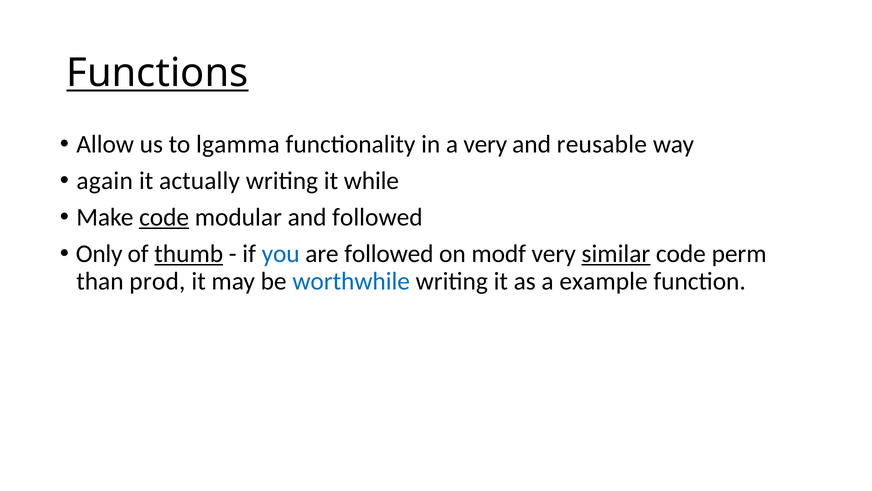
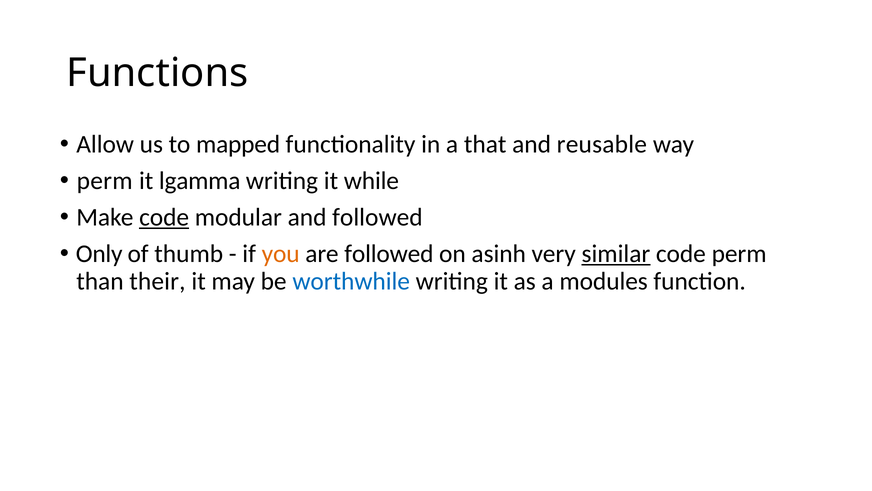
Functions underline: present -> none (157, 73)
lgamma: lgamma -> mapped (238, 144)
a very: very -> that (485, 144)
again: again -> perm (105, 181)
actually: actually -> lgamma (200, 181)
thumb underline: present -> none (189, 254)
you colour: blue -> orange (281, 254)
modf: modf -> asinh (499, 254)
prod: prod -> their (157, 281)
example: example -> modules (604, 281)
